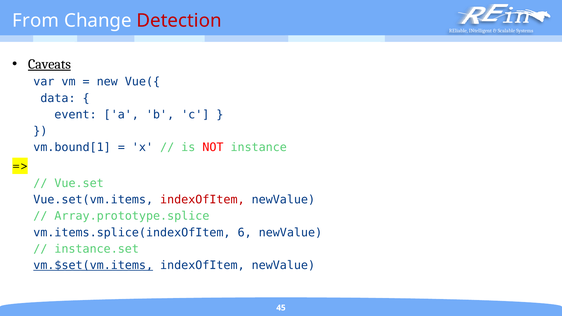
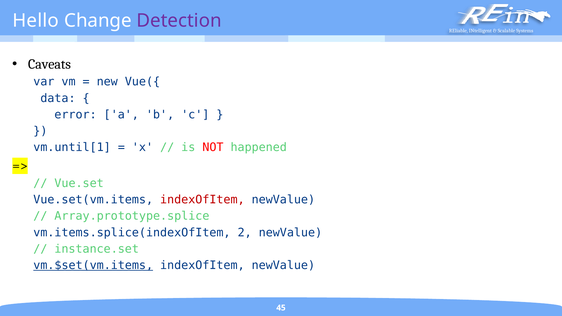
From: From -> Hello (36, 21)
Detection colour: red -> purple (179, 21)
Caveats underline: present -> none (49, 64)
event: event -> error (76, 115)
vm.bound[1: vm.bound[1 -> vm.until[1 (72, 147)
instance: instance -> happened (259, 147)
6: 6 -> 2 (245, 233)
